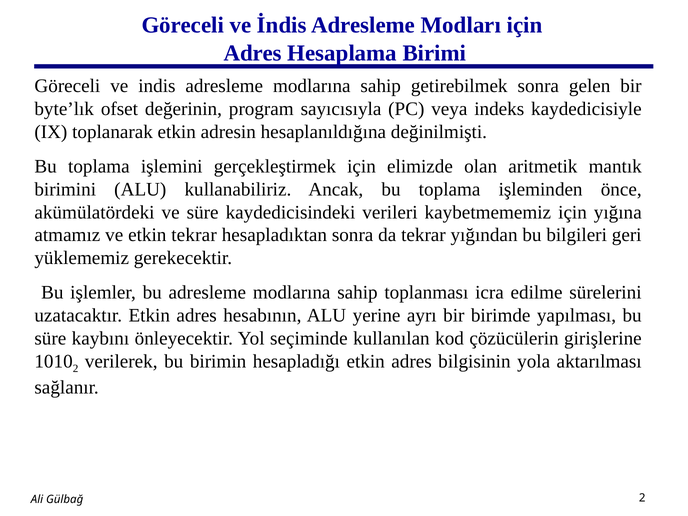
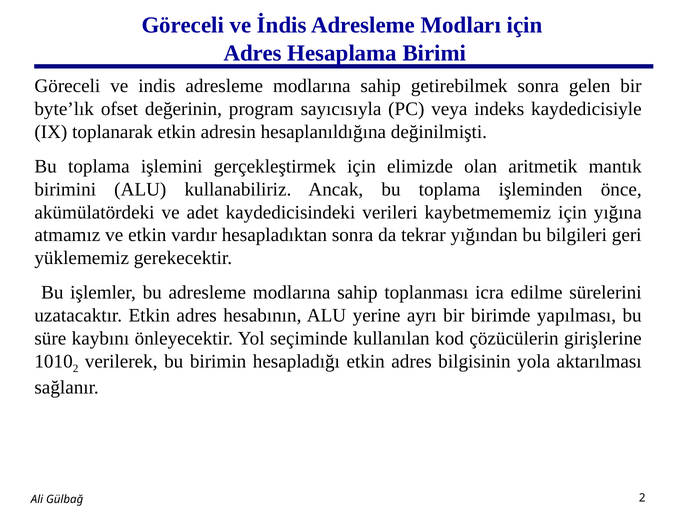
ve süre: süre -> adet (203, 212)
etkin tekrar: tekrar -> vardır (194, 235)
